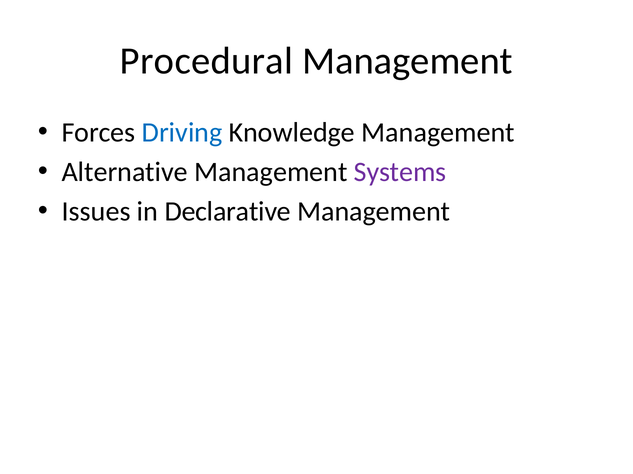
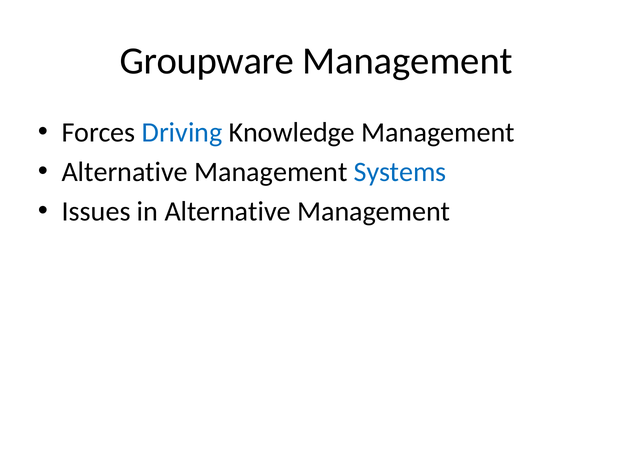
Procedural: Procedural -> Groupware (207, 61)
Systems colour: purple -> blue (400, 172)
in Declarative: Declarative -> Alternative (228, 212)
